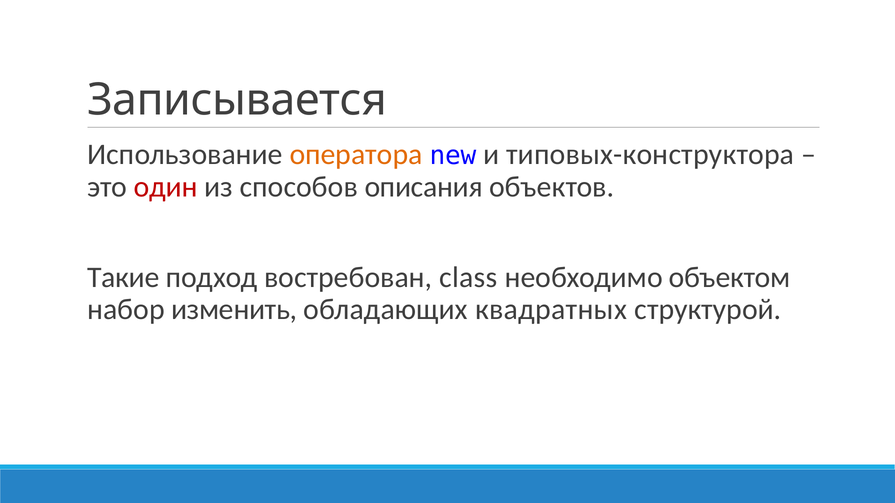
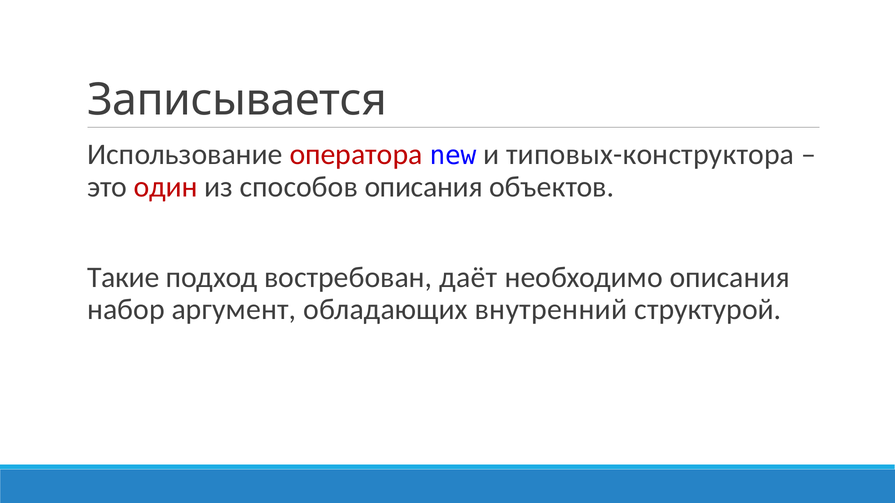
оператора colour: orange -> red (356, 155)
class: class -> даёт (468, 278)
необходимо объектом: объектом -> описания (730, 278)
изменить: изменить -> аргумент (234, 310)
квадратных: квадратных -> внутренний (551, 310)
